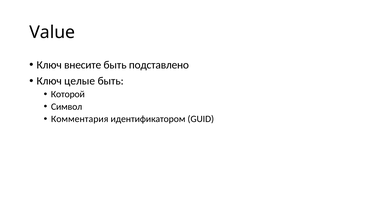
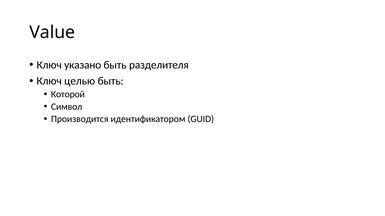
внесите: внесите -> указано (83, 65)
подставлено: подставлено -> разделителя (159, 65)
целые: целые -> целью (80, 81)
Комментария: Комментария -> Производится (80, 119)
